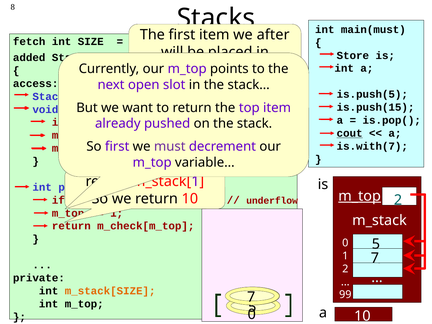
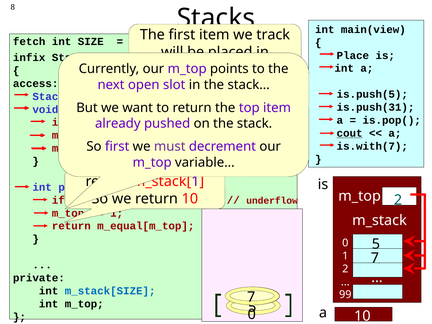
main(must: main(must -> main(view (373, 30)
after: after -> track (273, 35)
Store: Store -> Place (353, 55)
added: added -> infix (29, 58)
is.push(15: is.push(15 -> is.push(31 (376, 107)
m_top underline: present -> none (360, 196)
m_check[m_top: m_check[m_top -> m_equal[m_top (146, 226)
m_stack[SIZE colour: orange -> blue (110, 291)
